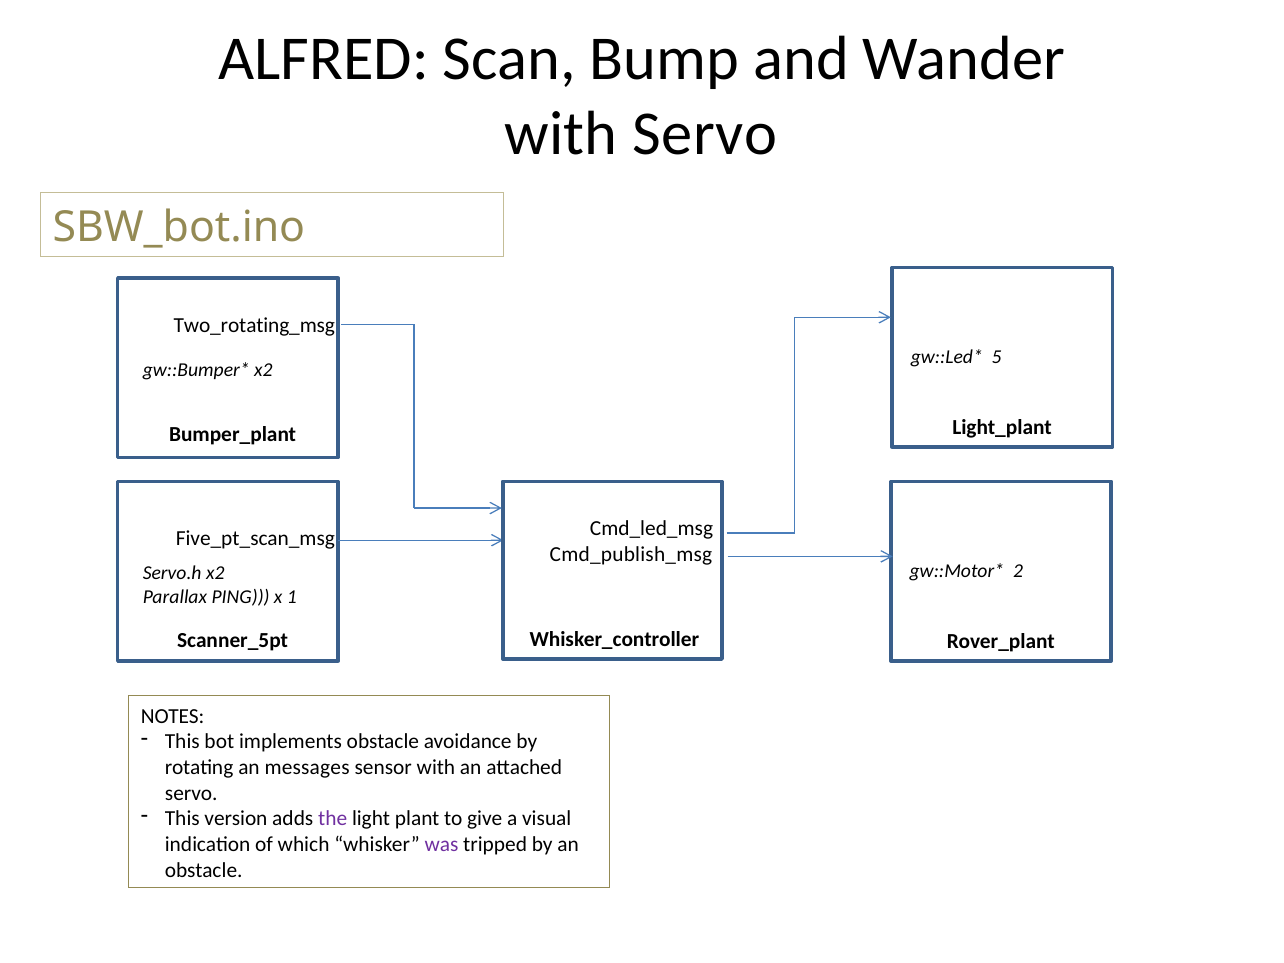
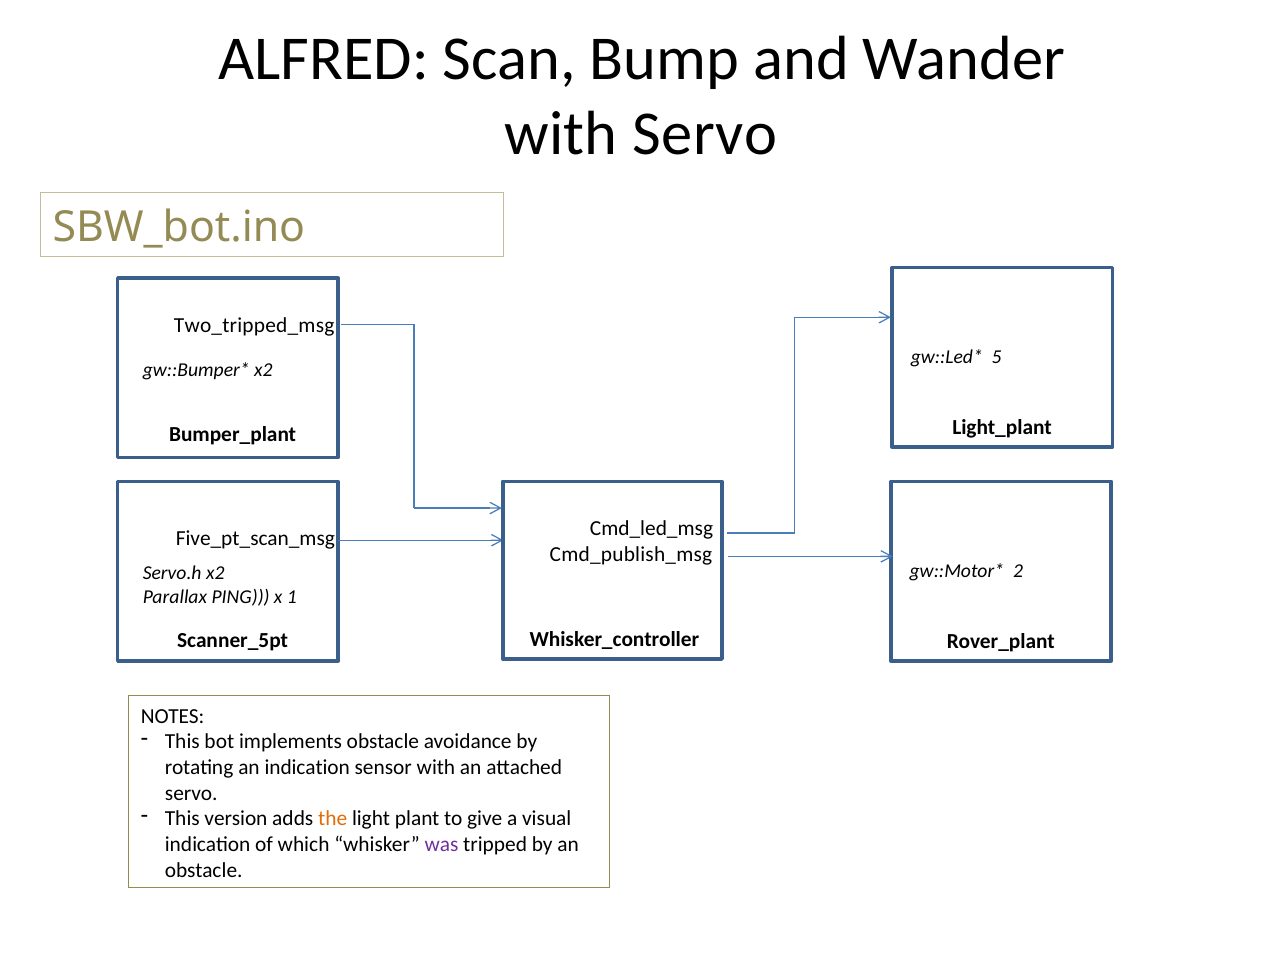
Two_rotating_msg: Two_rotating_msg -> Two_tripped_msg (254, 326)
an messages: messages -> indication (307, 767)
the colour: purple -> orange (333, 819)
